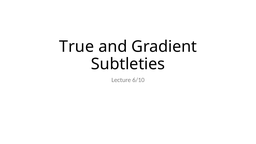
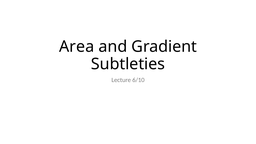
True: True -> Area (77, 47)
